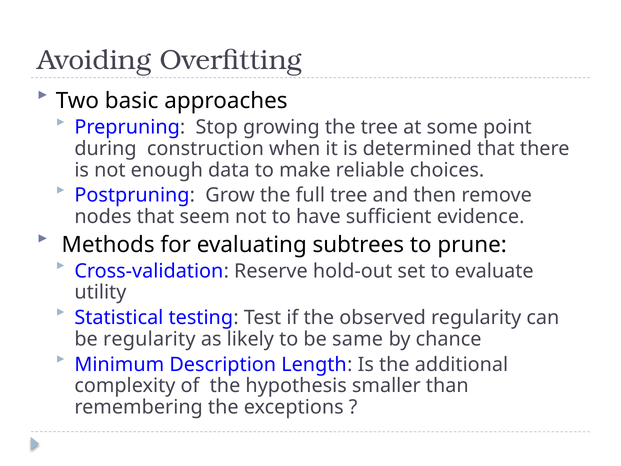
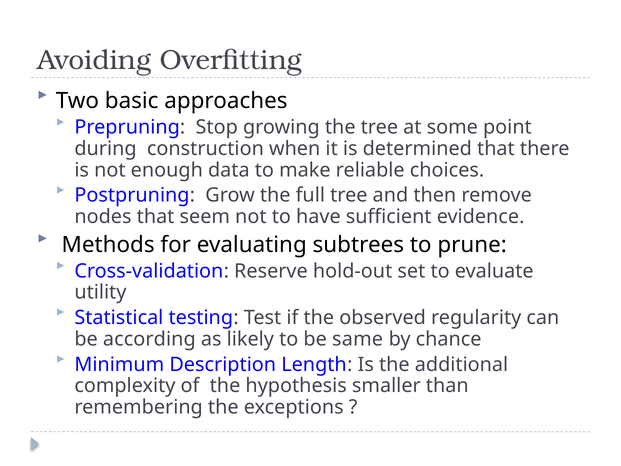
be regularity: regularity -> according (149, 339)
